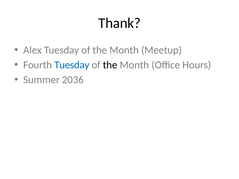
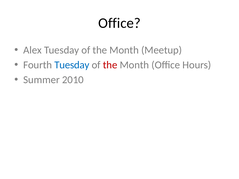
Thank: Thank -> Office (119, 23)
the colour: black -> red (110, 65)
2036: 2036 -> 2010 (73, 80)
